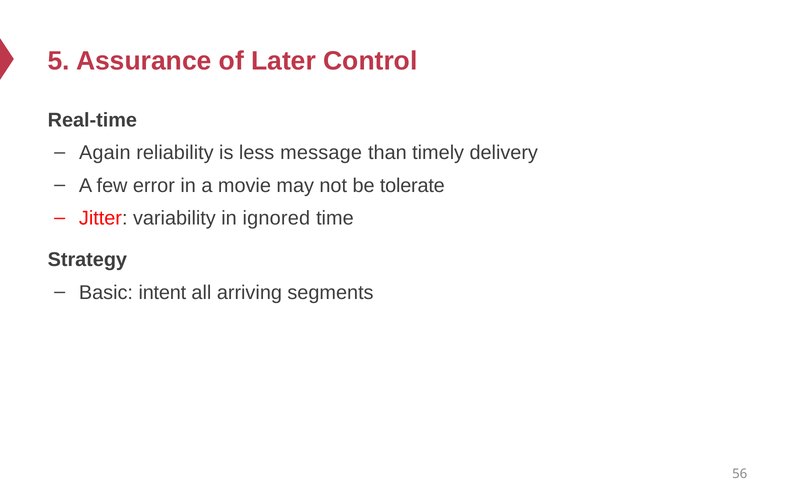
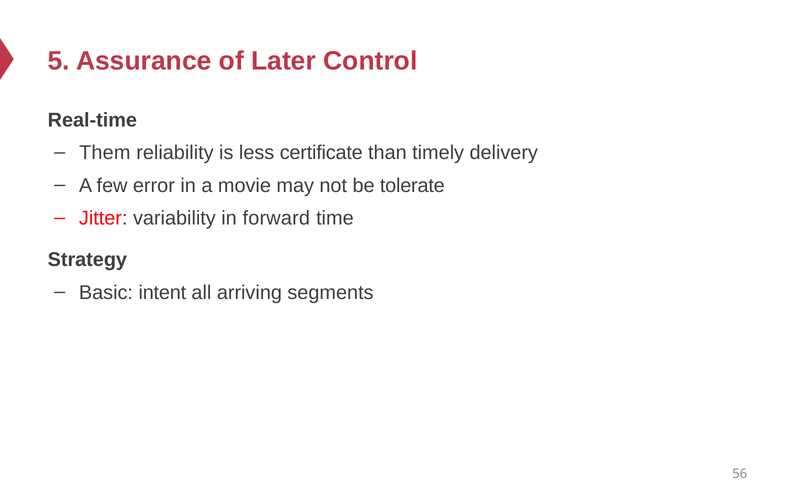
Again: Again -> Them (105, 153)
message: message -> certificate (321, 153)
ignored: ignored -> forward (276, 218)
